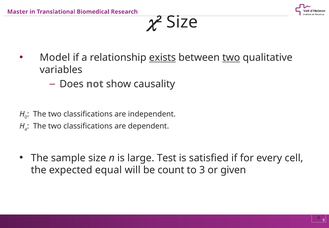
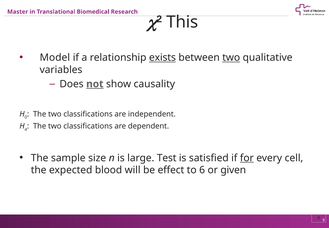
Size: Size -> This (182, 22)
not underline: none -> present (95, 84)
for underline: none -> present (247, 158)
equal: equal -> blood (109, 170)
count: count -> effect (171, 170)
3: 3 -> 6 (202, 170)
